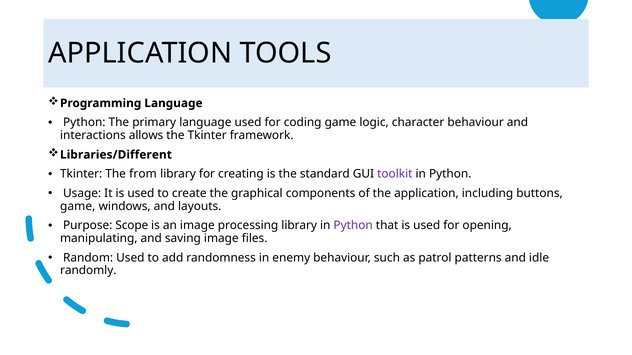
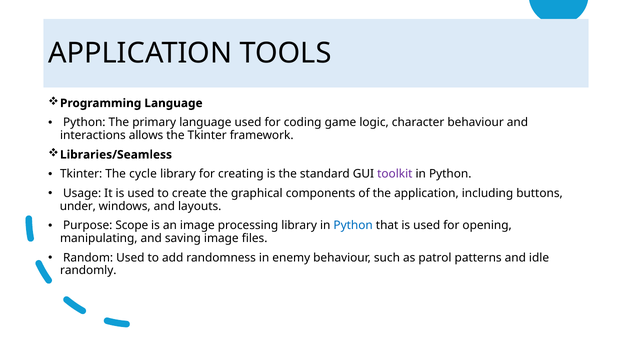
Libraries/Different: Libraries/Different -> Libraries/Seamless (116, 155)
from: from -> cycle (143, 174)
game: game -> under (78, 206)
Python colour: purple -> blue (353, 226)
